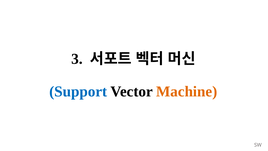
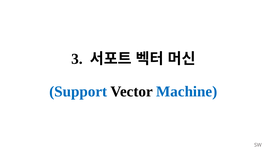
Machine colour: orange -> blue (187, 91)
